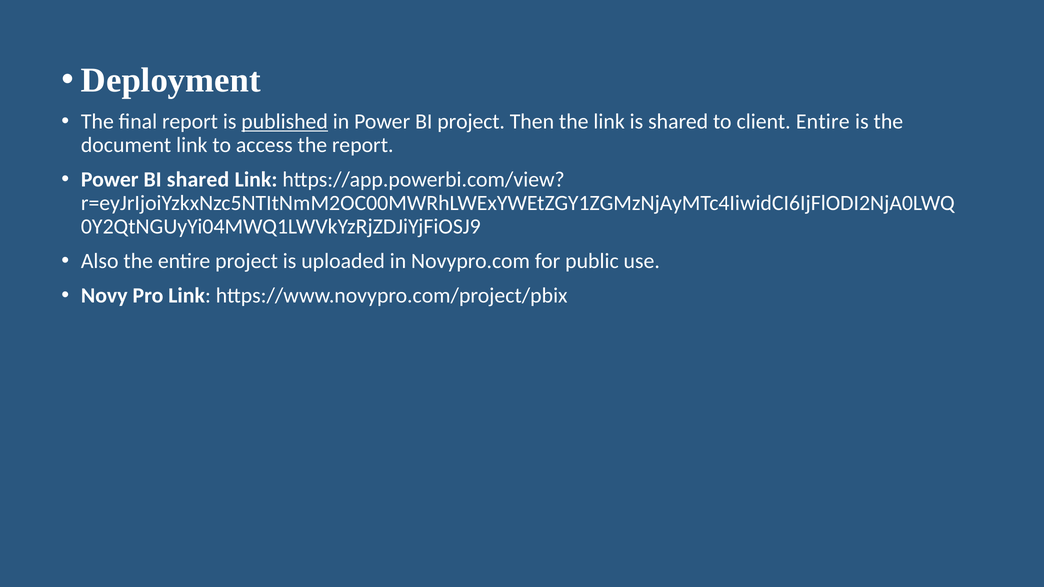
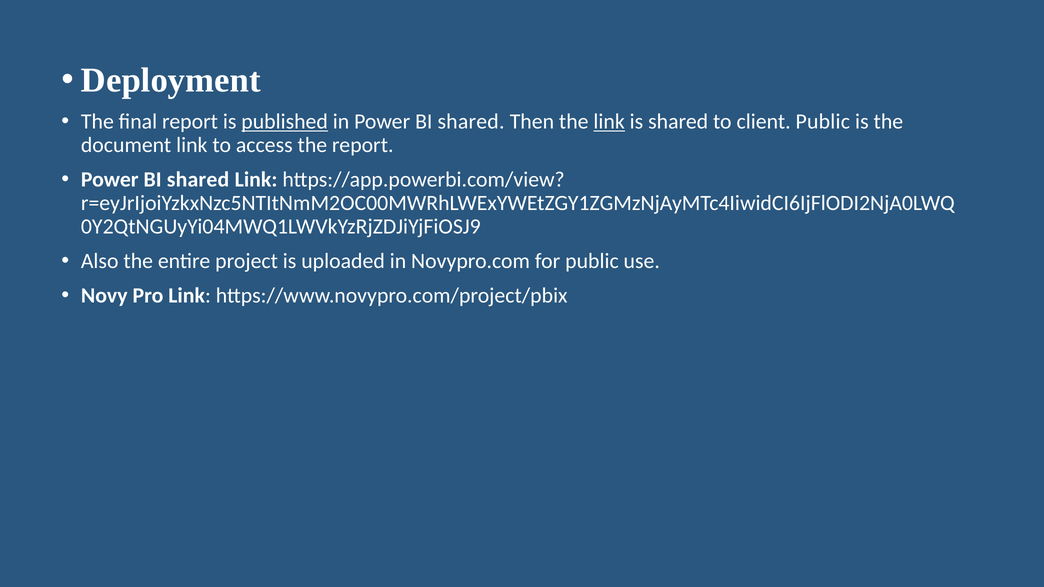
in Power BI project: project -> shared (471, 122)
link underline: none -> present (609, 122)
client Entire: Entire -> Public (823, 122)
